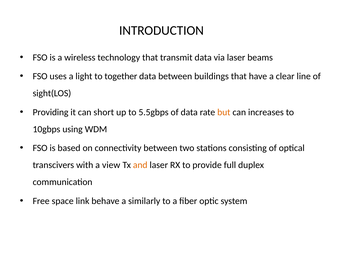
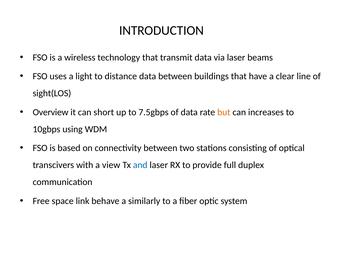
together: together -> distance (121, 76)
Providing: Providing -> Overview (51, 112)
5.5gbps: 5.5gbps -> 7.5gbps (154, 112)
and colour: orange -> blue (140, 165)
